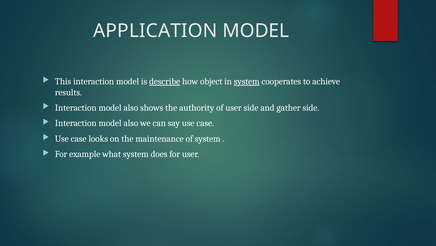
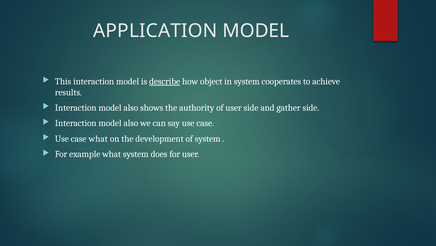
system underline: present -> none (247, 81)
case looks: looks -> what (98, 138)
maintenance: maintenance -> development (160, 138)
